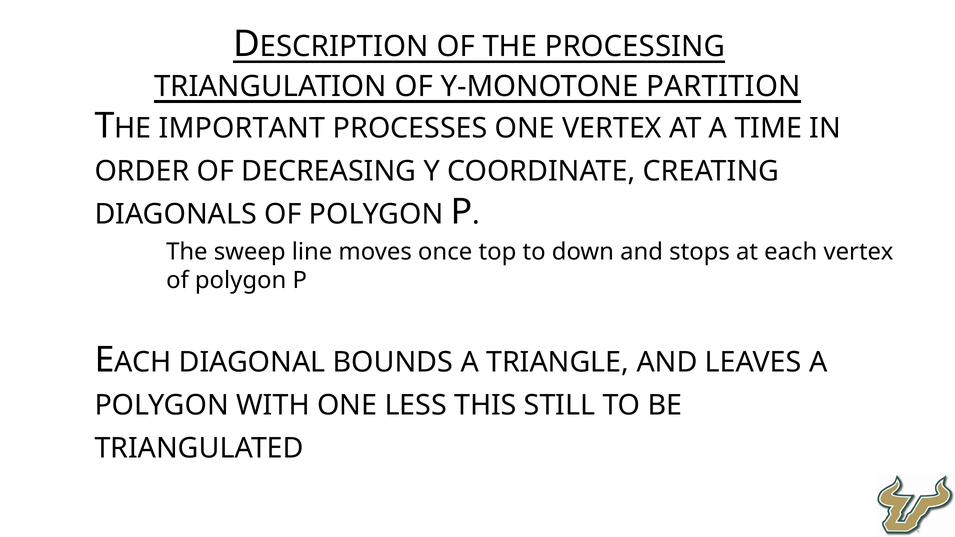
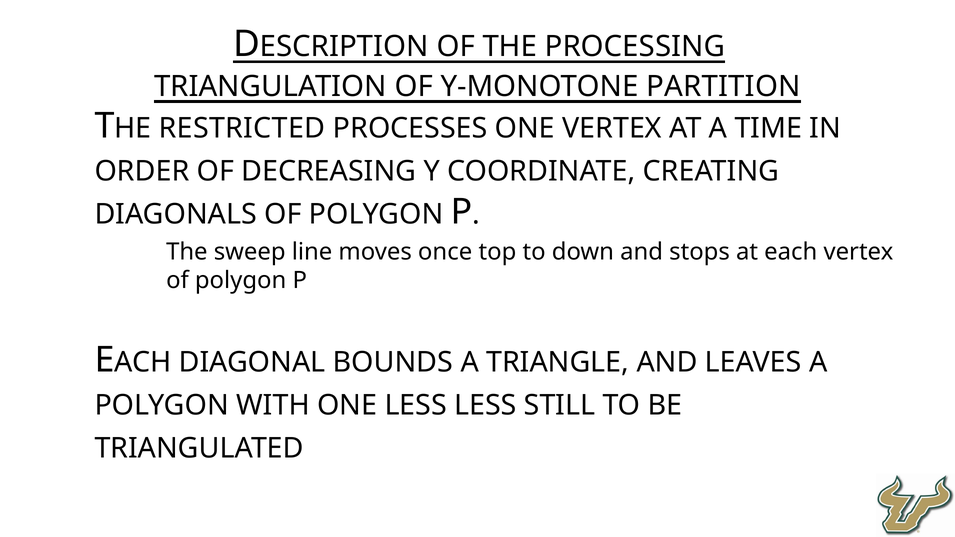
IMPORTANT: IMPORTANT -> RESTRICTED (242, 128)
LESS THIS: THIS -> LESS (485, 405)
